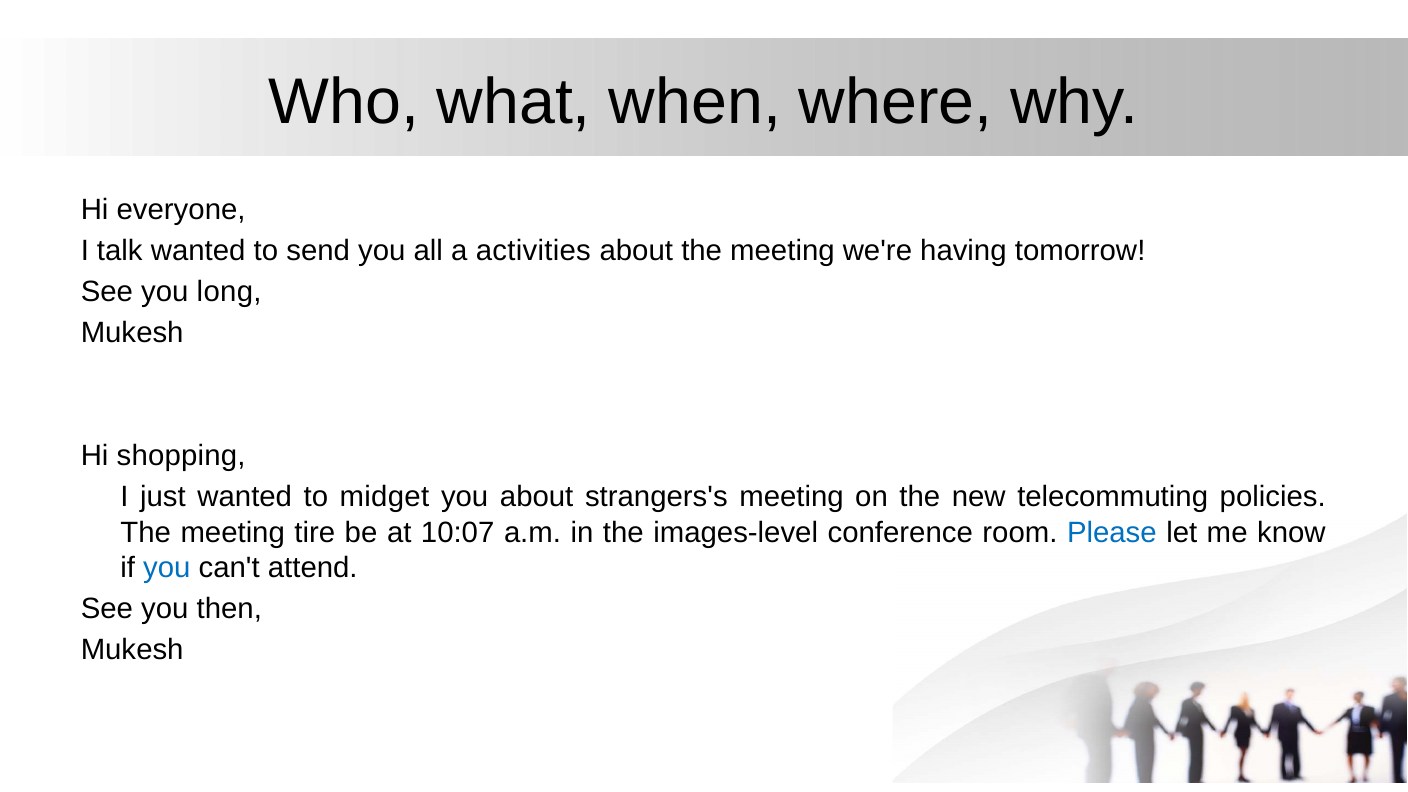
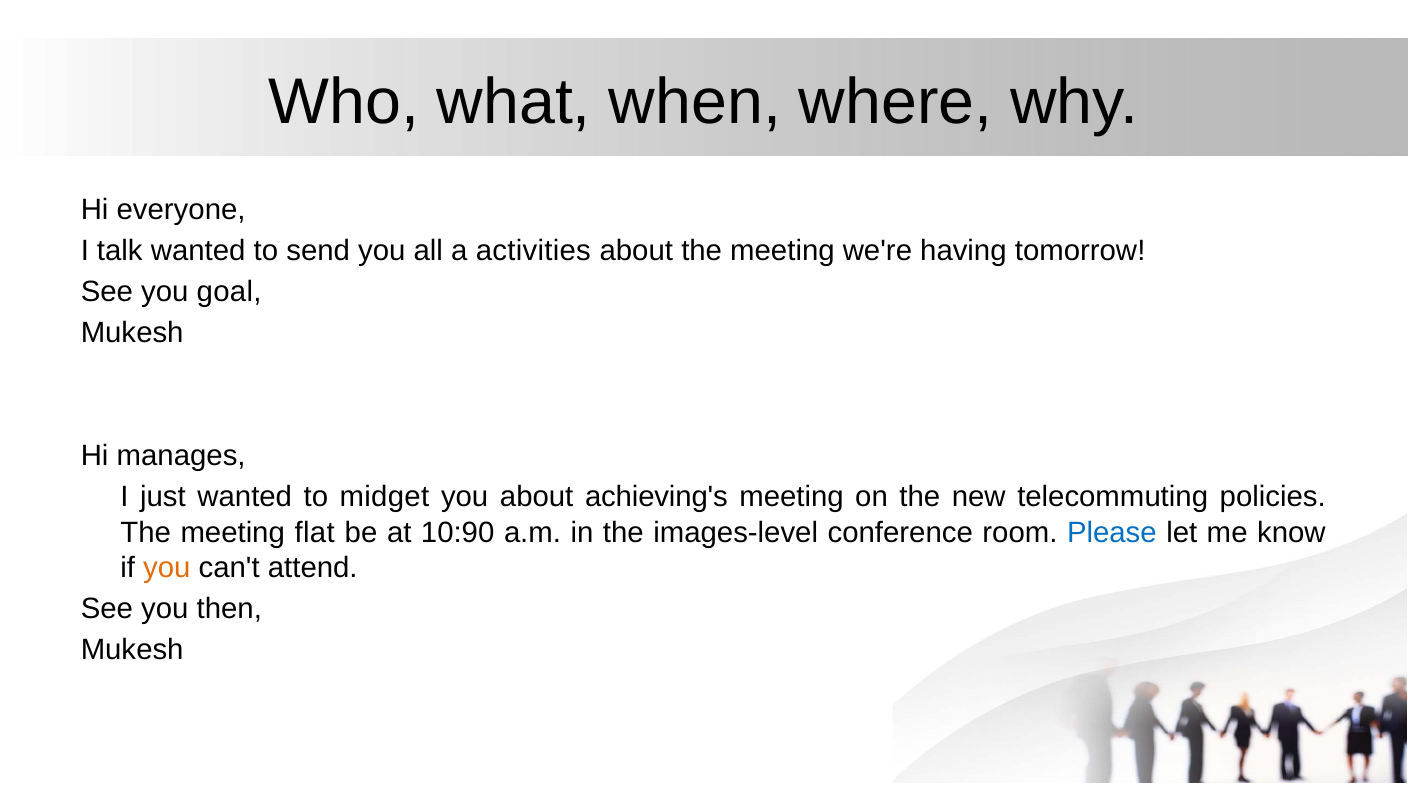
long: long -> goal (229, 292)
shopping: shopping -> manages (181, 456)
strangers's: strangers's -> achieving's (656, 497)
tire: tire -> flat (315, 532)
10:07: 10:07 -> 10:90 (458, 532)
you colour: blue -> orange (167, 568)
